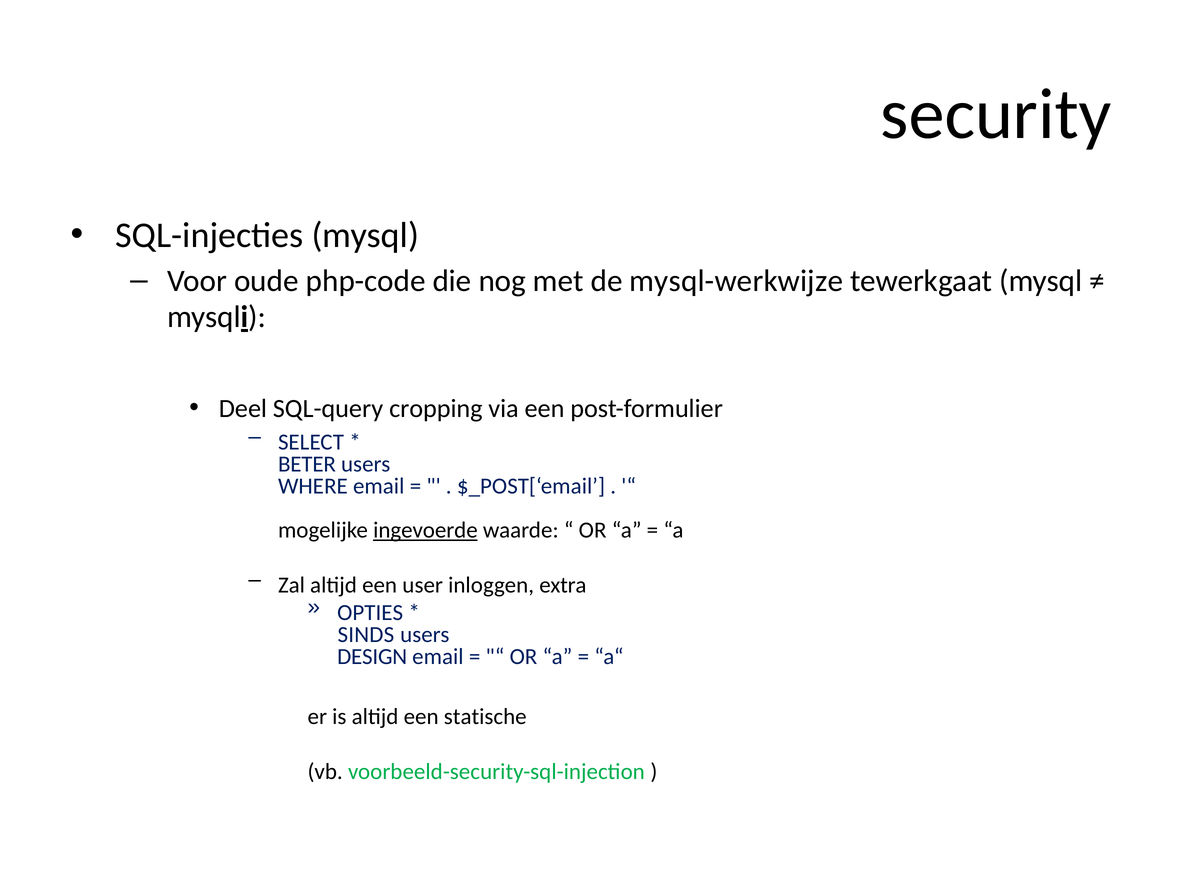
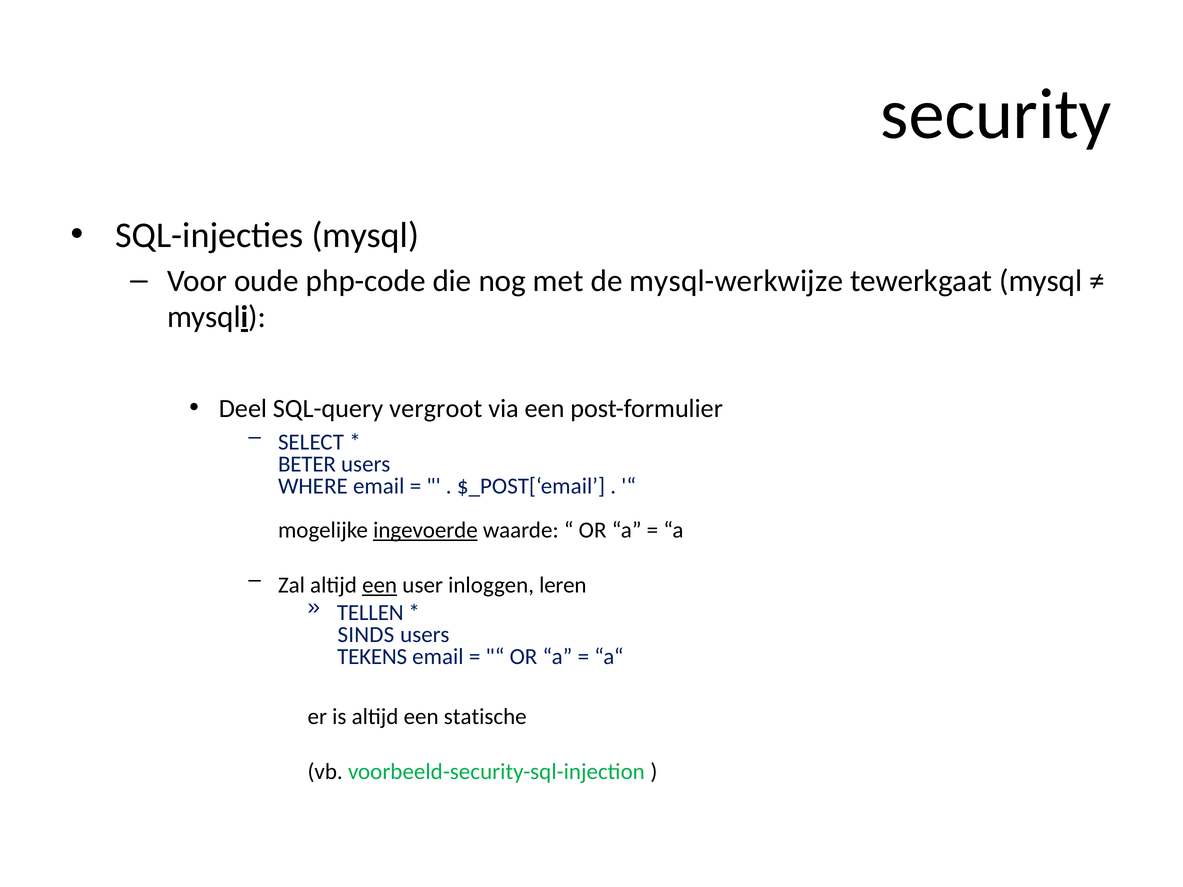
cropping: cropping -> vergroot (436, 409)
een underline: none -> present (380, 585)
extra: extra -> leren (563, 585)
OPTIES: OPTIES -> TELLEN (370, 613)
DESIGN: DESIGN -> TEKENS (372, 657)
